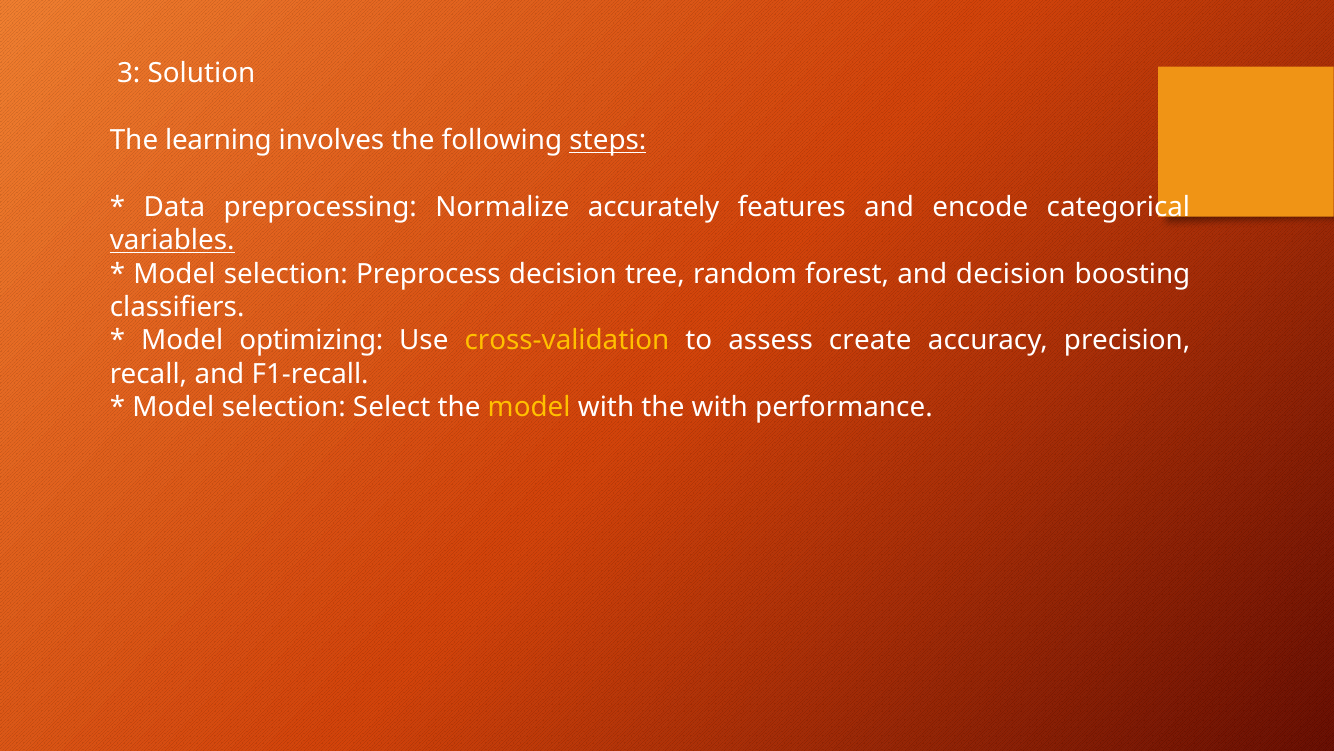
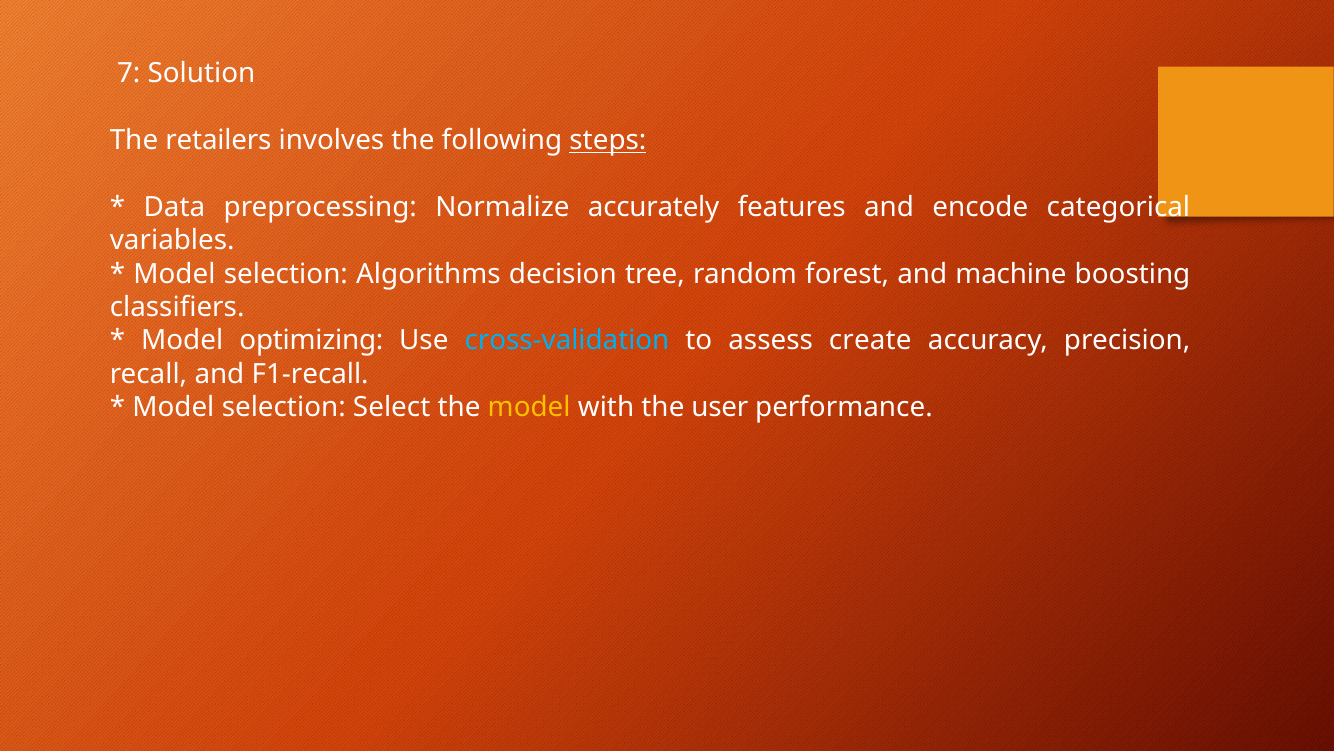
3: 3 -> 7 (129, 74)
learning: learning -> retailers (218, 140)
variables underline: present -> none (172, 240)
Preprocess: Preprocess -> Algorithms (428, 274)
and decision: decision -> machine (1011, 274)
cross-validation colour: yellow -> light blue (567, 340)
the with: with -> user (720, 407)
